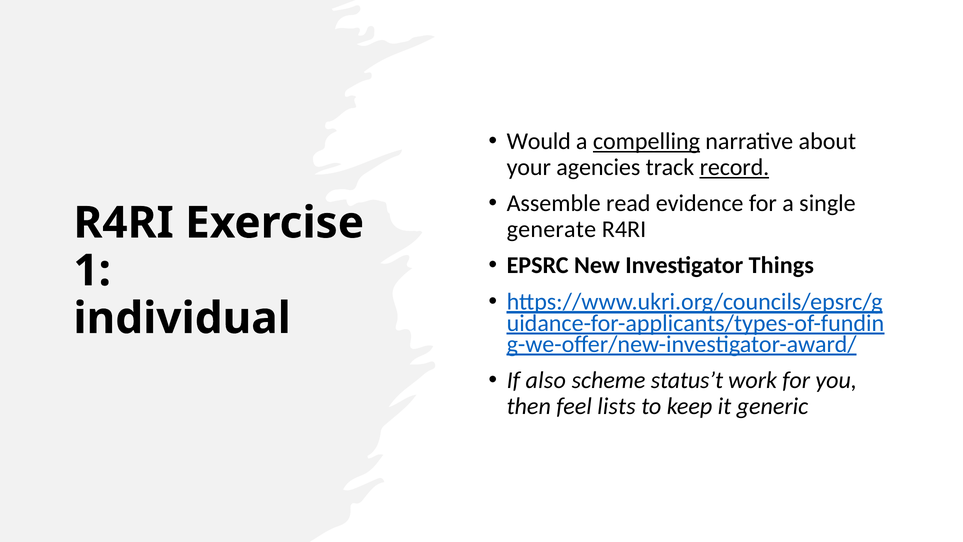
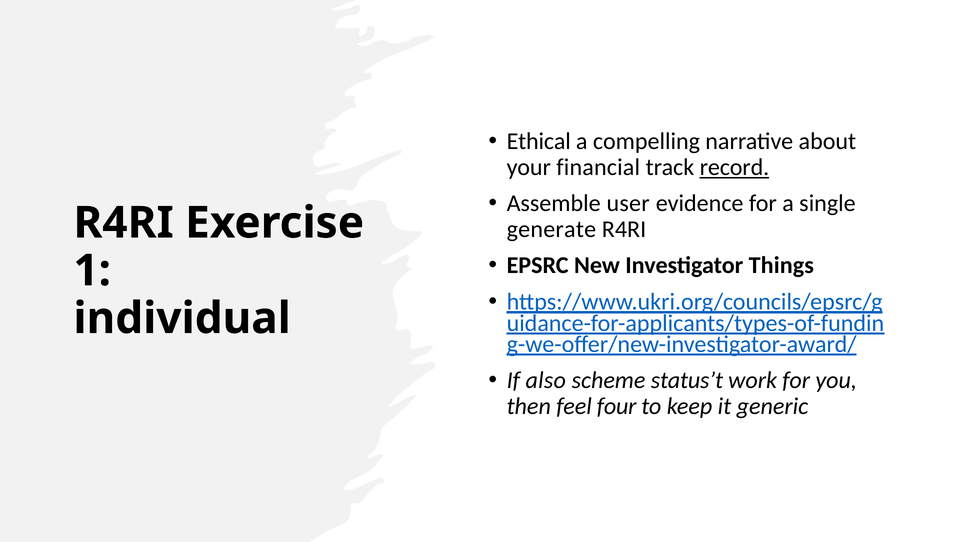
Would: Would -> Ethical (539, 141)
compelling underline: present -> none (646, 141)
agencies: agencies -> financial (598, 167)
read: read -> user (628, 203)
lists: lists -> four (617, 406)
